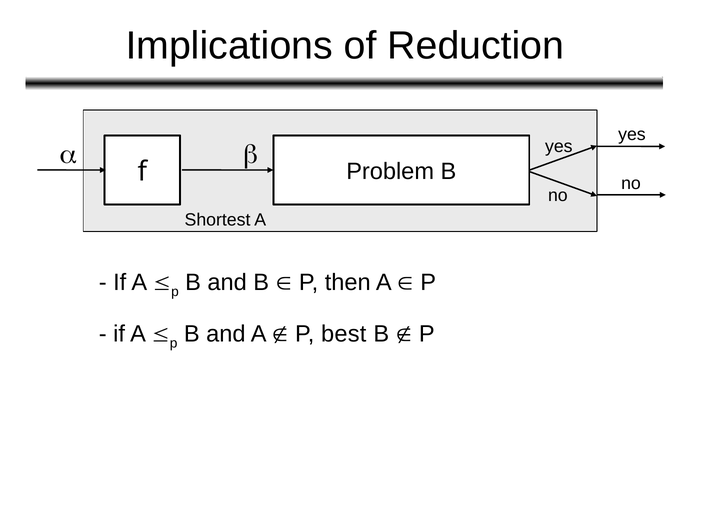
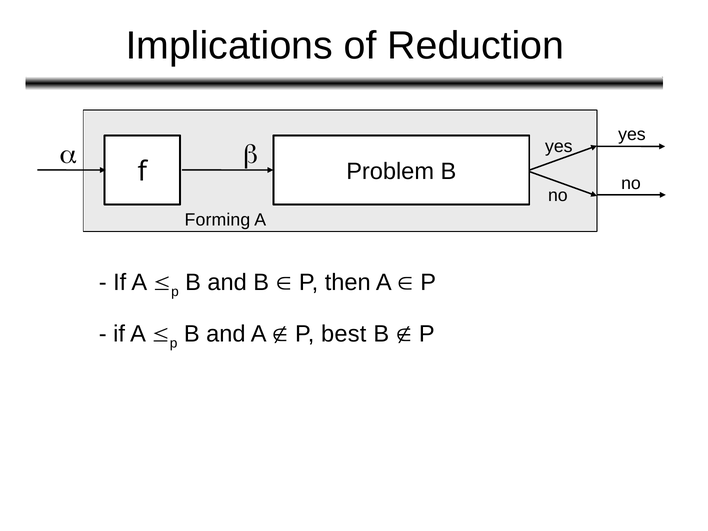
Shortest: Shortest -> Forming (217, 220)
